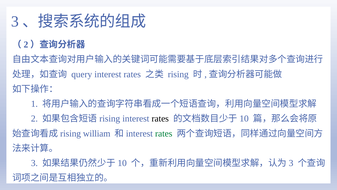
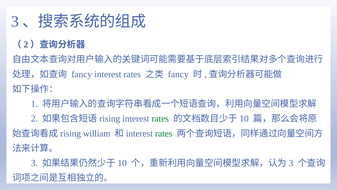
query: query -> fancy (82, 74)
rising: rising -> fancy (178, 74)
rates colour: black -> green (160, 118)
